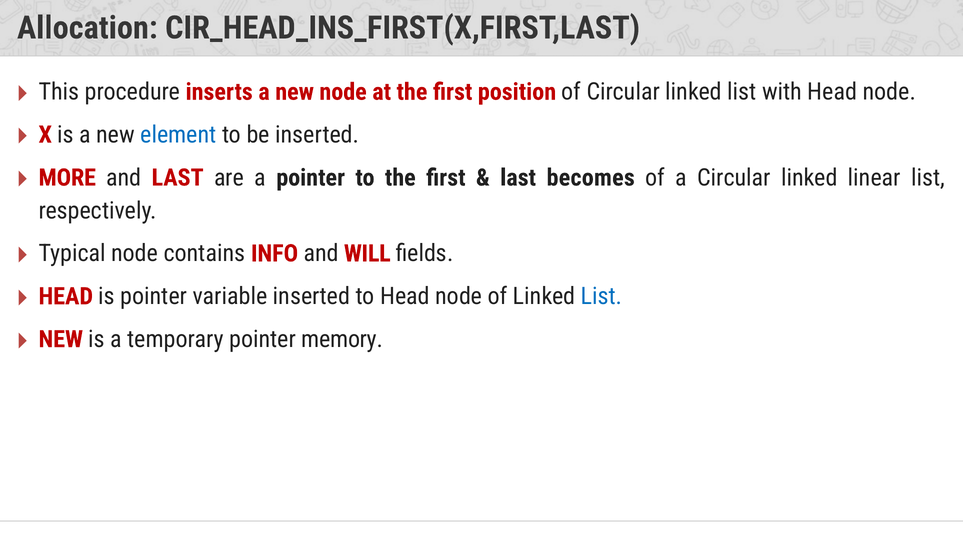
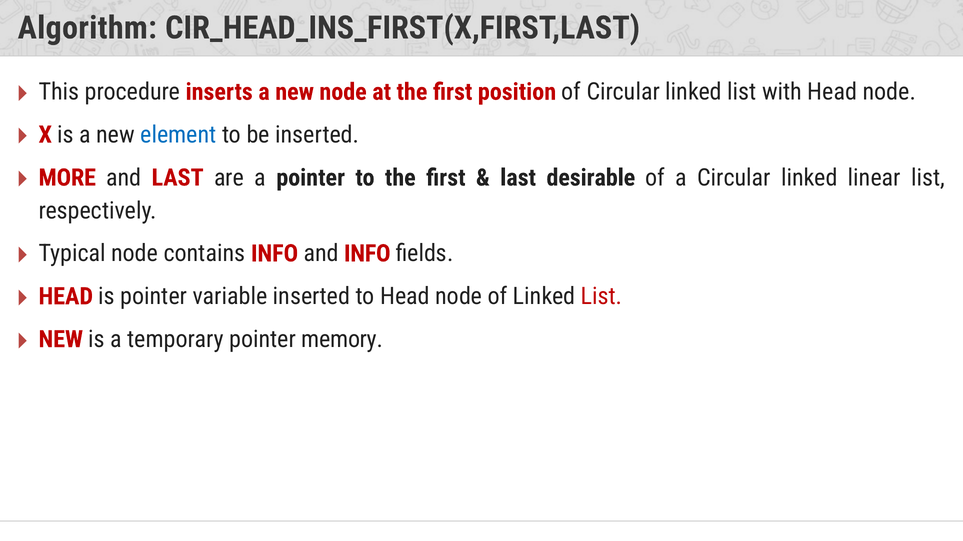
Allocation: Allocation -> Algorithm (87, 28)
becomes: becomes -> desirable (591, 178)
and WILL: WILL -> INFO (367, 254)
List colour: blue -> red (601, 297)
